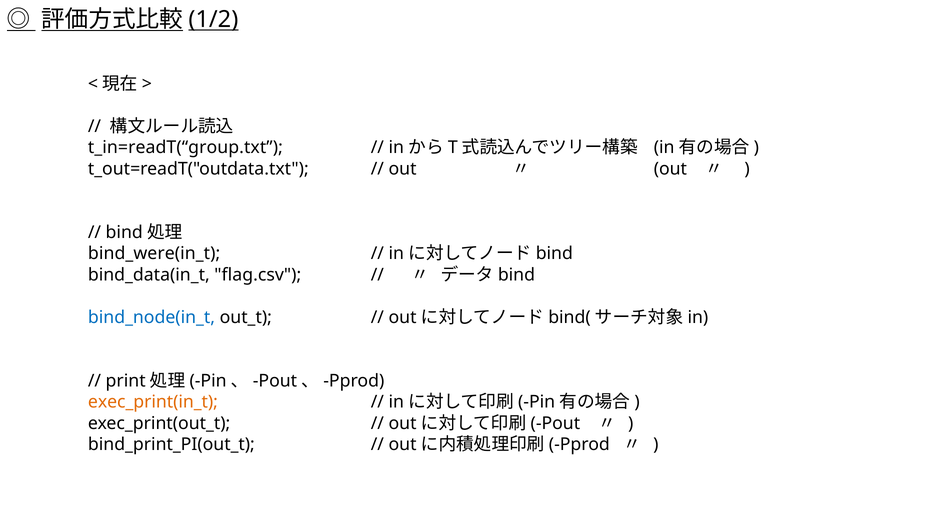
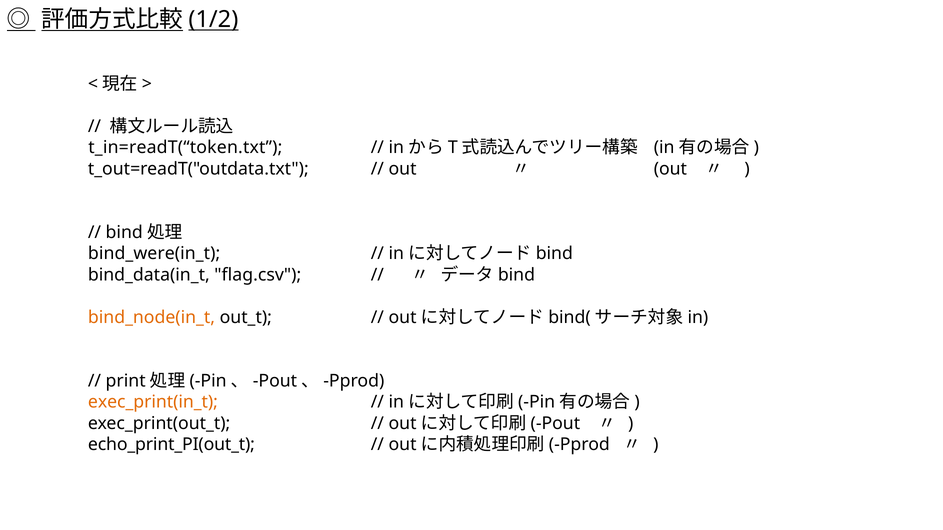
t_in=readT(“group.txt: t_in=readT(“group.txt -> t_in=readT(“token.txt (185, 148)
bind_node(in_t colour: blue -> orange (152, 318)
bind_print_PI(out_t: bind_print_PI(out_t -> echo_print_PI(out_t (171, 445)
